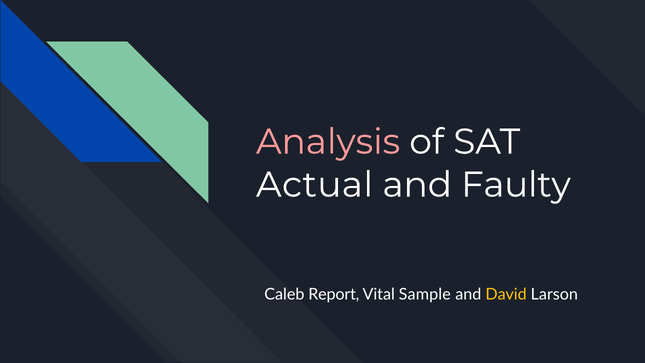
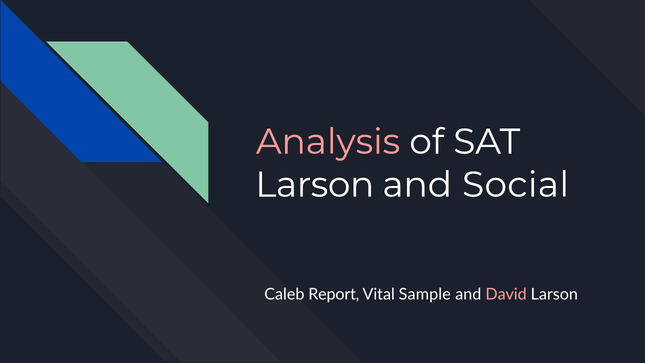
Actual: Actual -> Larson (315, 185)
Faulty: Faulty -> Social (516, 185)
David colour: yellow -> pink (506, 294)
